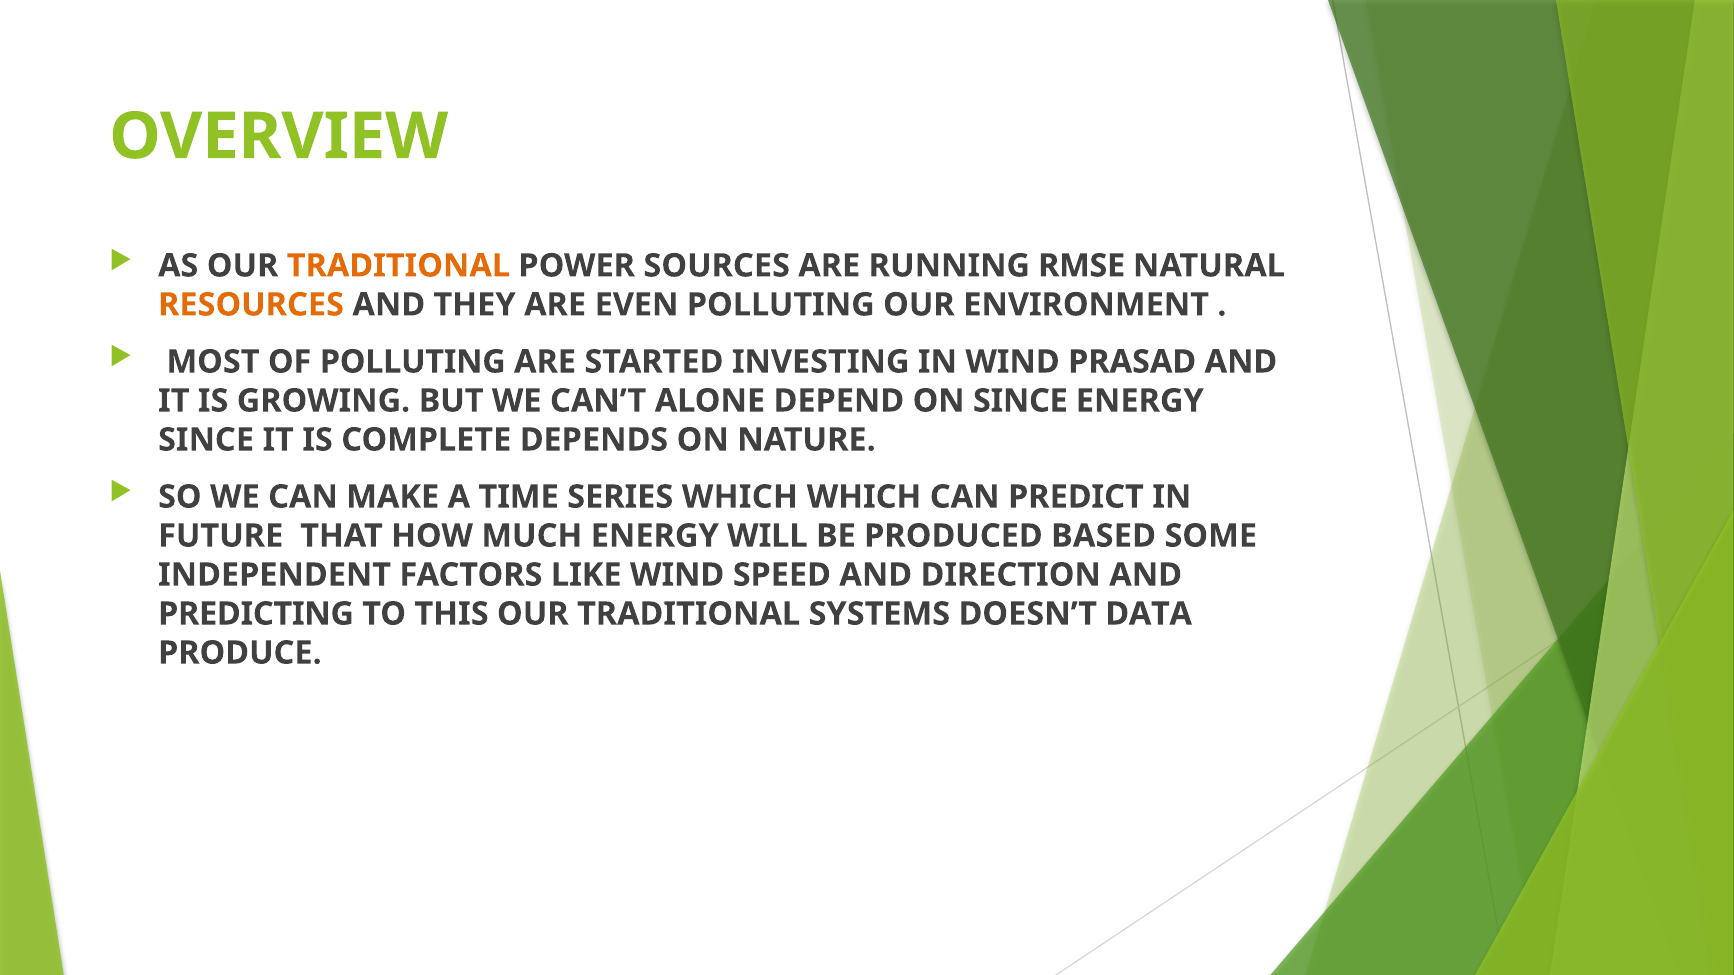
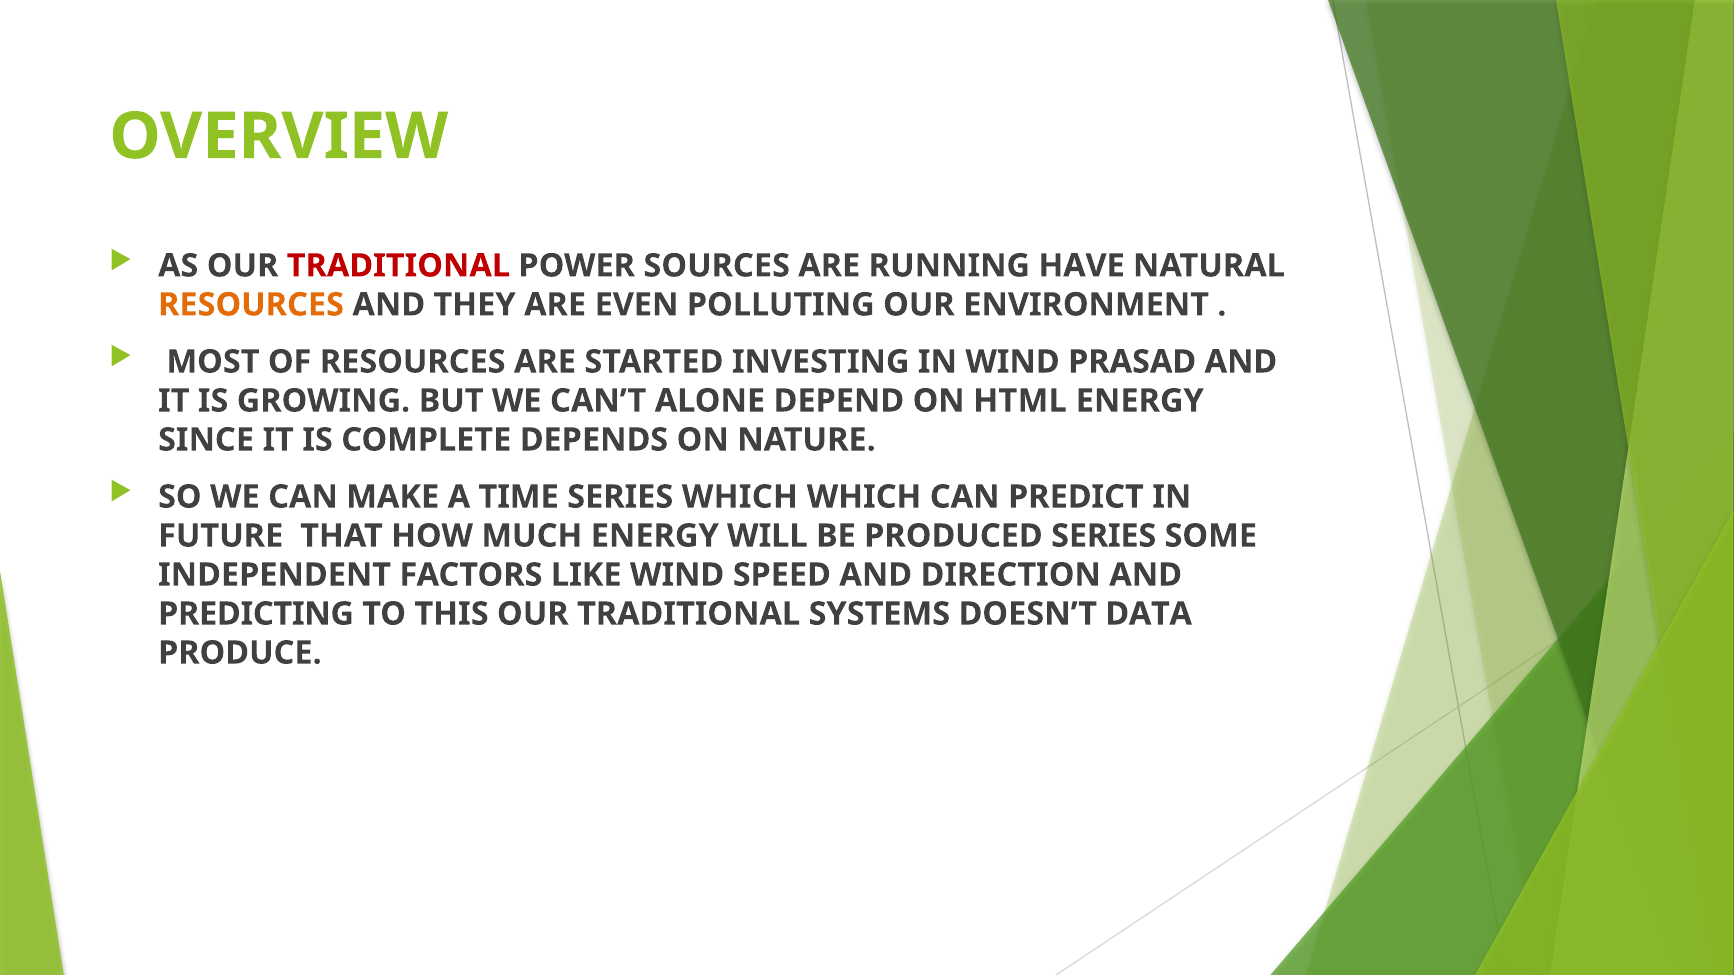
TRADITIONAL colour: orange -> red (398, 266)
RMSE: RMSE -> HAVE (1082, 266)
OF POLLUTING: POLLUTING -> RESOURCES (413, 362)
ON SINCE: SINCE -> HTML (1020, 401)
PRODUCED BASED: BASED -> SERIES (1104, 536)
